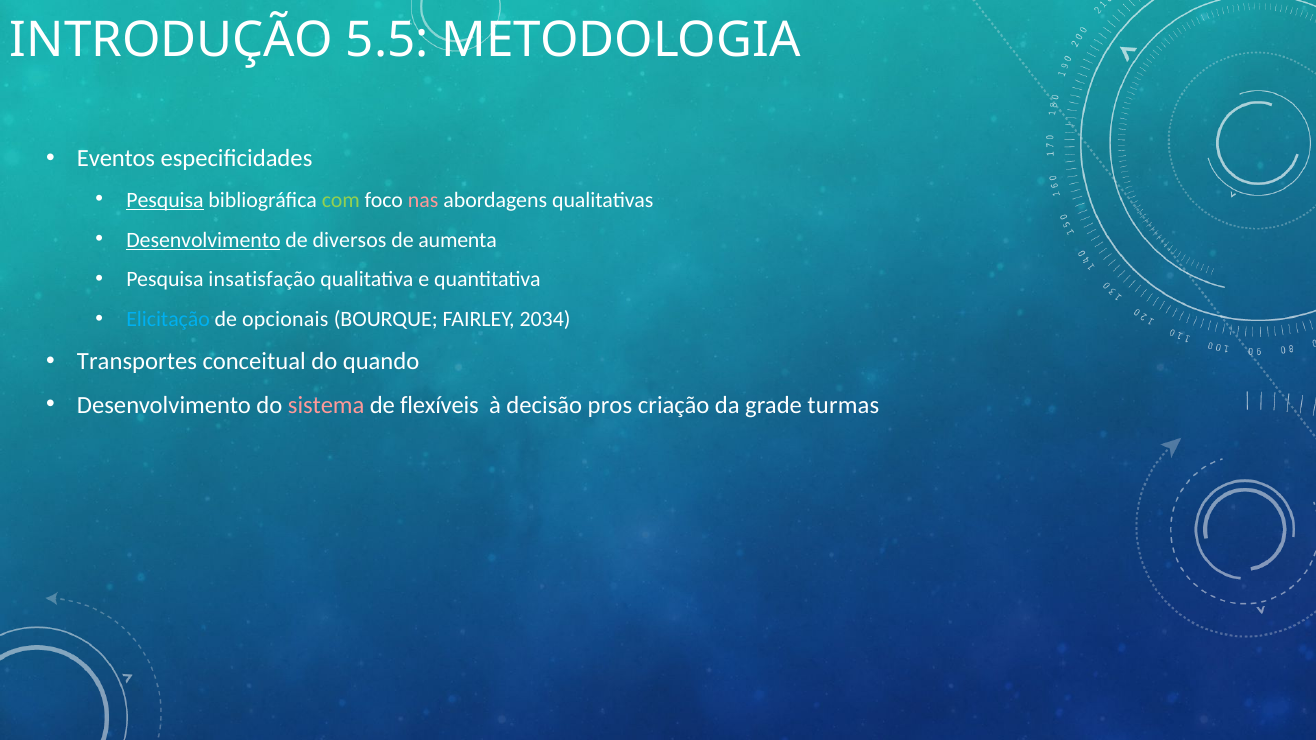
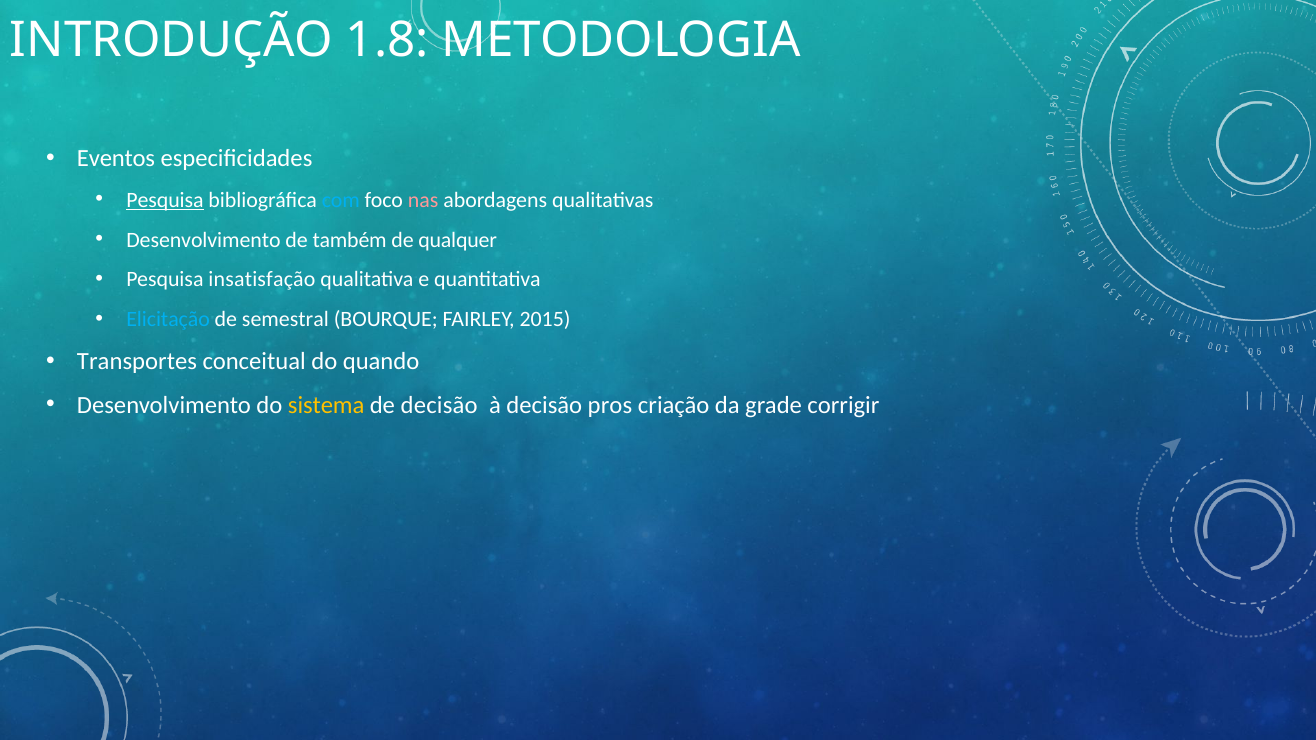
5.5: 5.5 -> 1.8 (387, 40)
com colour: light green -> light blue (341, 200)
Desenvolvimento underline: present -> none (203, 240)
diversos: diversos -> também (350, 240)
aumenta: aumenta -> qualquer (458, 240)
opcionais: opcionais -> semestral (285, 320)
2034: 2034 -> 2015 (545, 320)
sistema colour: pink -> yellow (326, 405)
de flexíveis: flexíveis -> decisão (439, 405)
turmas: turmas -> corrigir (843, 405)
